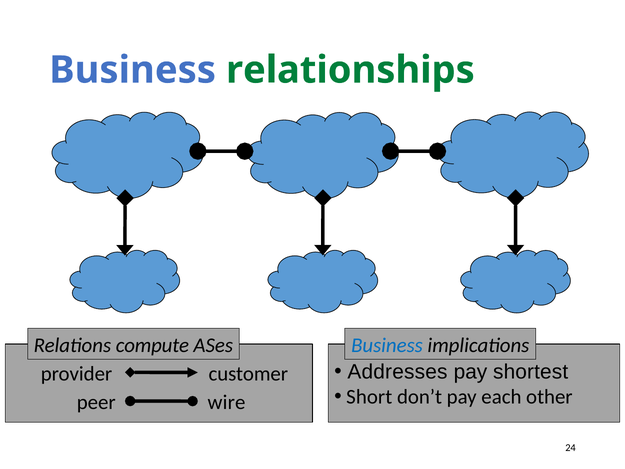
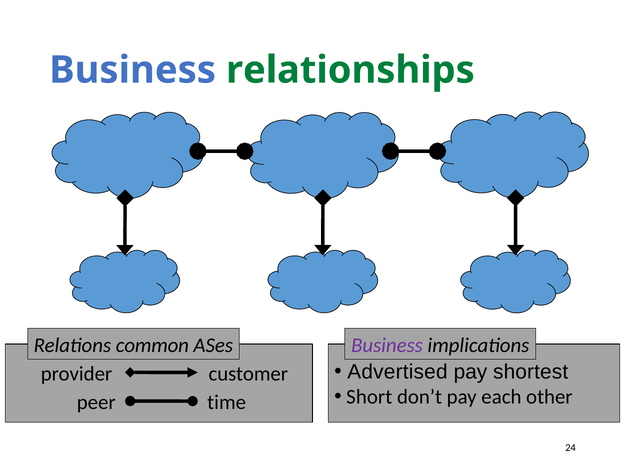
compute: compute -> common (152, 345)
Business colour: blue -> purple (387, 345)
Addresses: Addresses -> Advertised (397, 372)
wire: wire -> time (227, 402)
